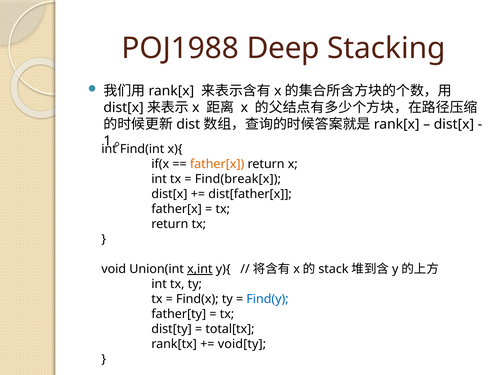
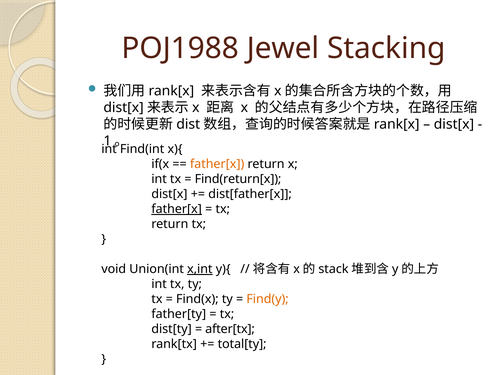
Deep: Deep -> Jewel (283, 48)
Find(break[x: Find(break[x -> Find(return[x (238, 179)
father[x underline: none -> present (177, 209)
Find(y colour: blue -> orange (268, 299)
total[tx: total[tx -> after[tx (230, 329)
void[ty: void[ty -> total[ty (242, 344)
